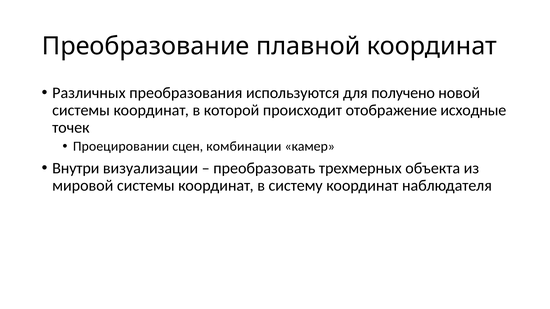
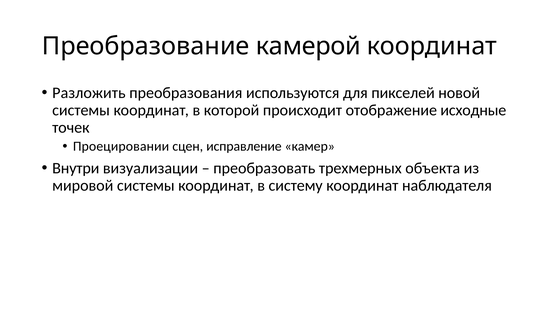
плавной: плавной -> камерой (308, 46)
Различных: Различных -> Разложить (89, 93)
получено: получено -> пикселей (403, 93)
комбинации: комбинации -> исправление (244, 147)
